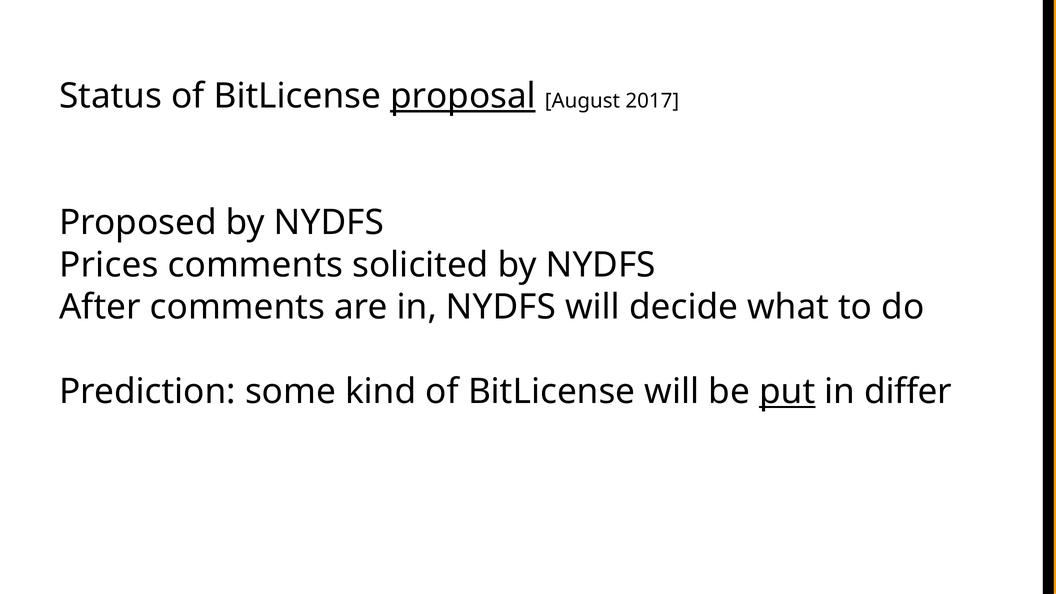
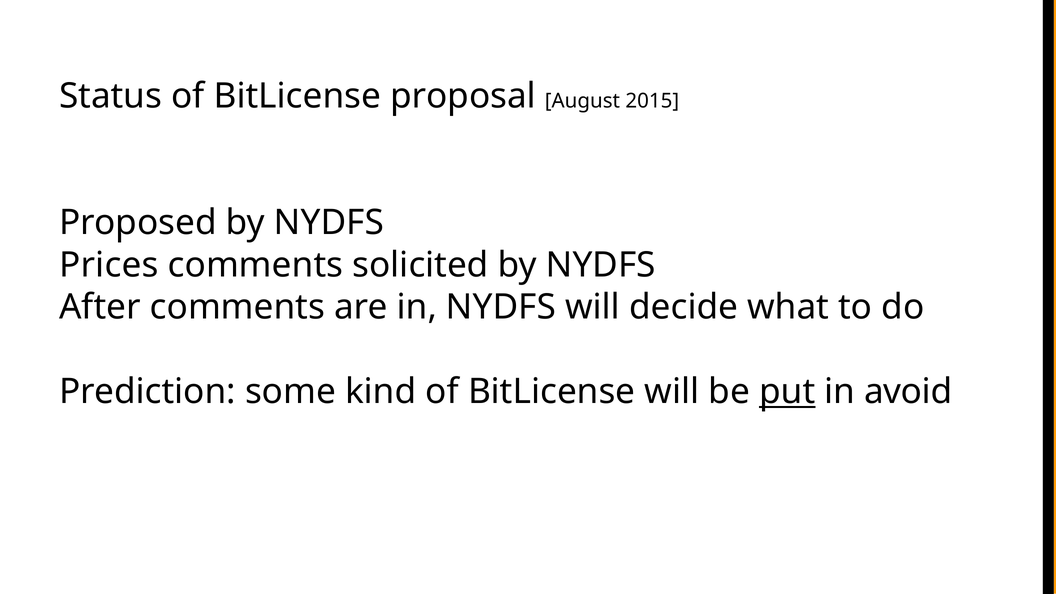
proposal underline: present -> none (463, 96)
2017: 2017 -> 2015 (652, 101)
differ: differ -> avoid (908, 392)
